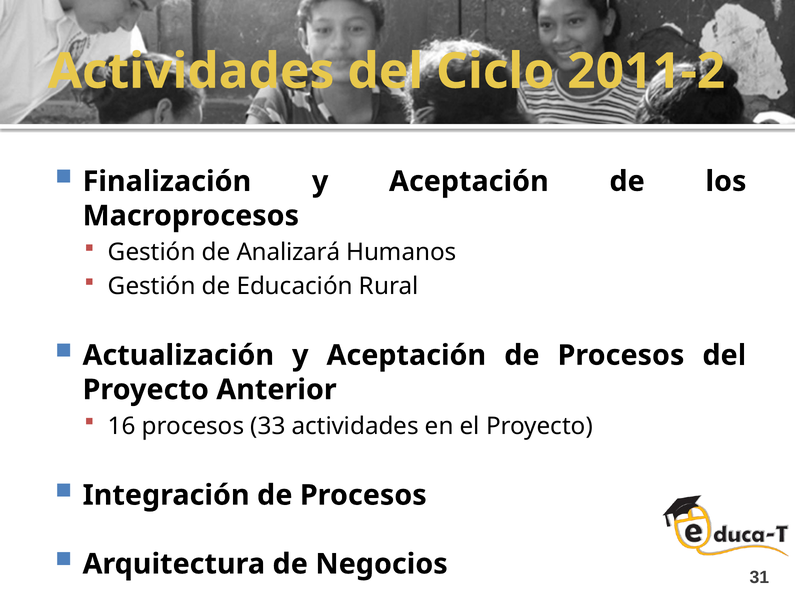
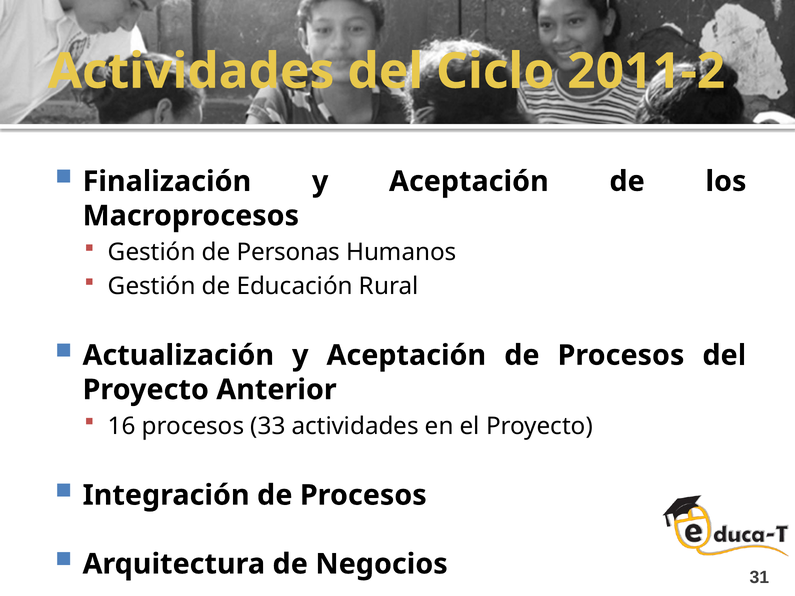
Analizará: Analizará -> Personas (288, 252)
